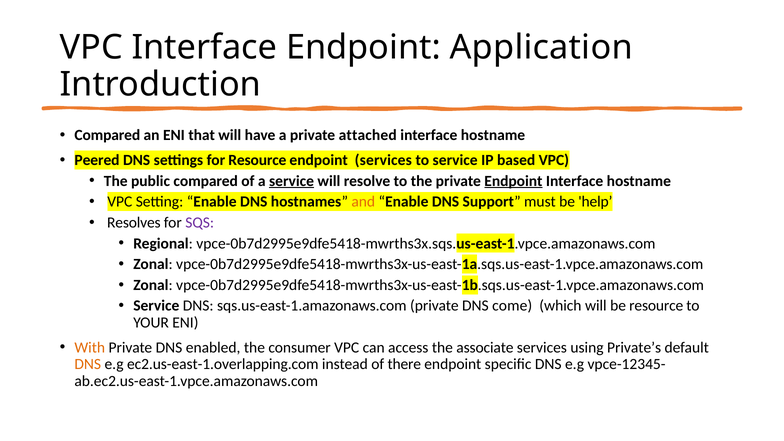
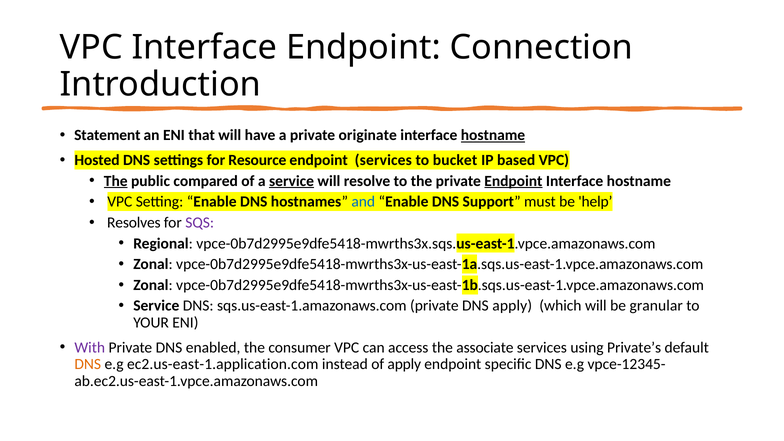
Application: Application -> Connection (541, 47)
Compared: Compared -> Statement (107, 135)
attached: attached -> originate (368, 135)
hostname underline: none -> present (493, 135)
Peered: Peered -> Hosted (97, 160)
to service: service -> bucket (455, 160)
The underline: none -> present (116, 181)
and colour: orange -> blue (363, 202)
DNS come: come -> apply (512, 306)
be resource: resource -> granular (656, 306)
With colour: orange -> purple (90, 347)
ec2.us-east-1.overlapping.com: ec2.us-east-1.overlapping.com -> ec2.us-east-1.application.com (223, 364)
of there: there -> apply (404, 364)
